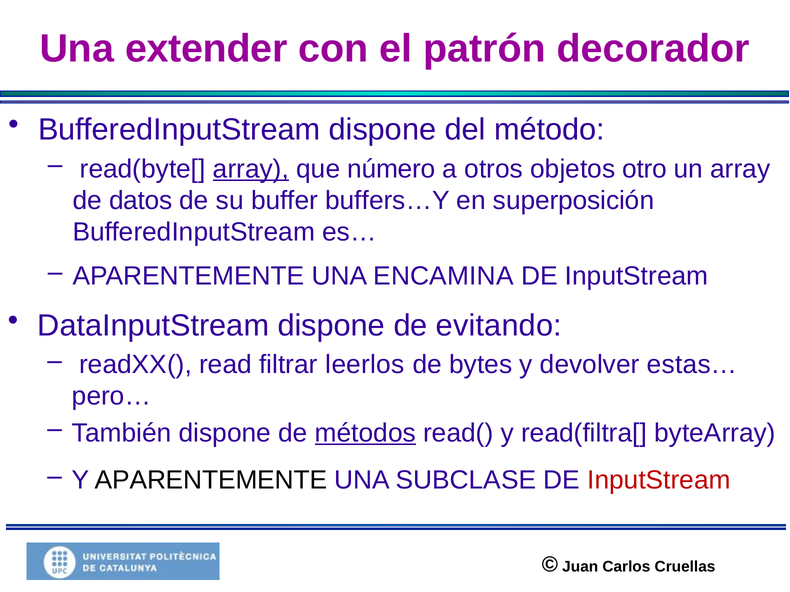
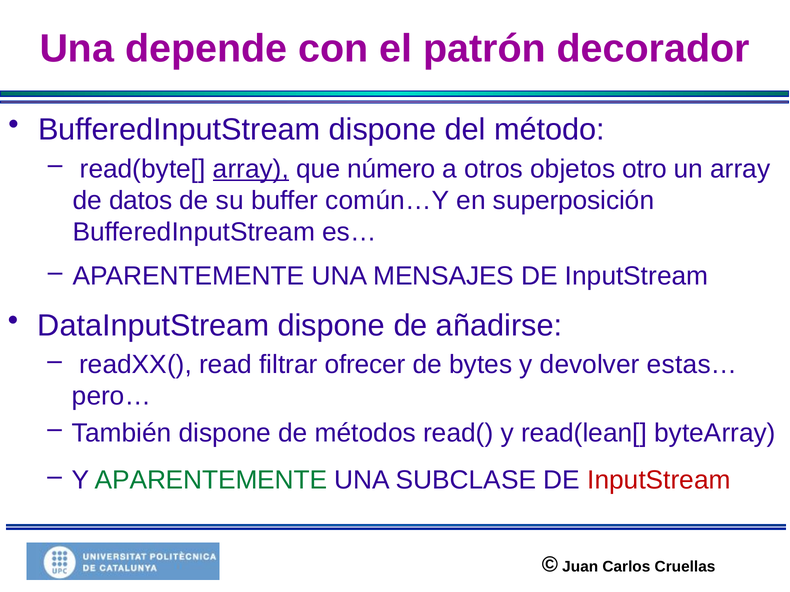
extender: extender -> depende (206, 49)
buffers…Y: buffers…Y -> común…Y (387, 201)
ENCAMINA: ENCAMINA -> MENSAJES (444, 276)
evitando: evitando -> añadirse (499, 326)
leerlos: leerlos -> ofrecer (365, 365)
métodos underline: present -> none (365, 433)
read(filtra[: read(filtra[ -> read(lean[ (584, 433)
APARENTEMENTE colour: black -> green (211, 481)
